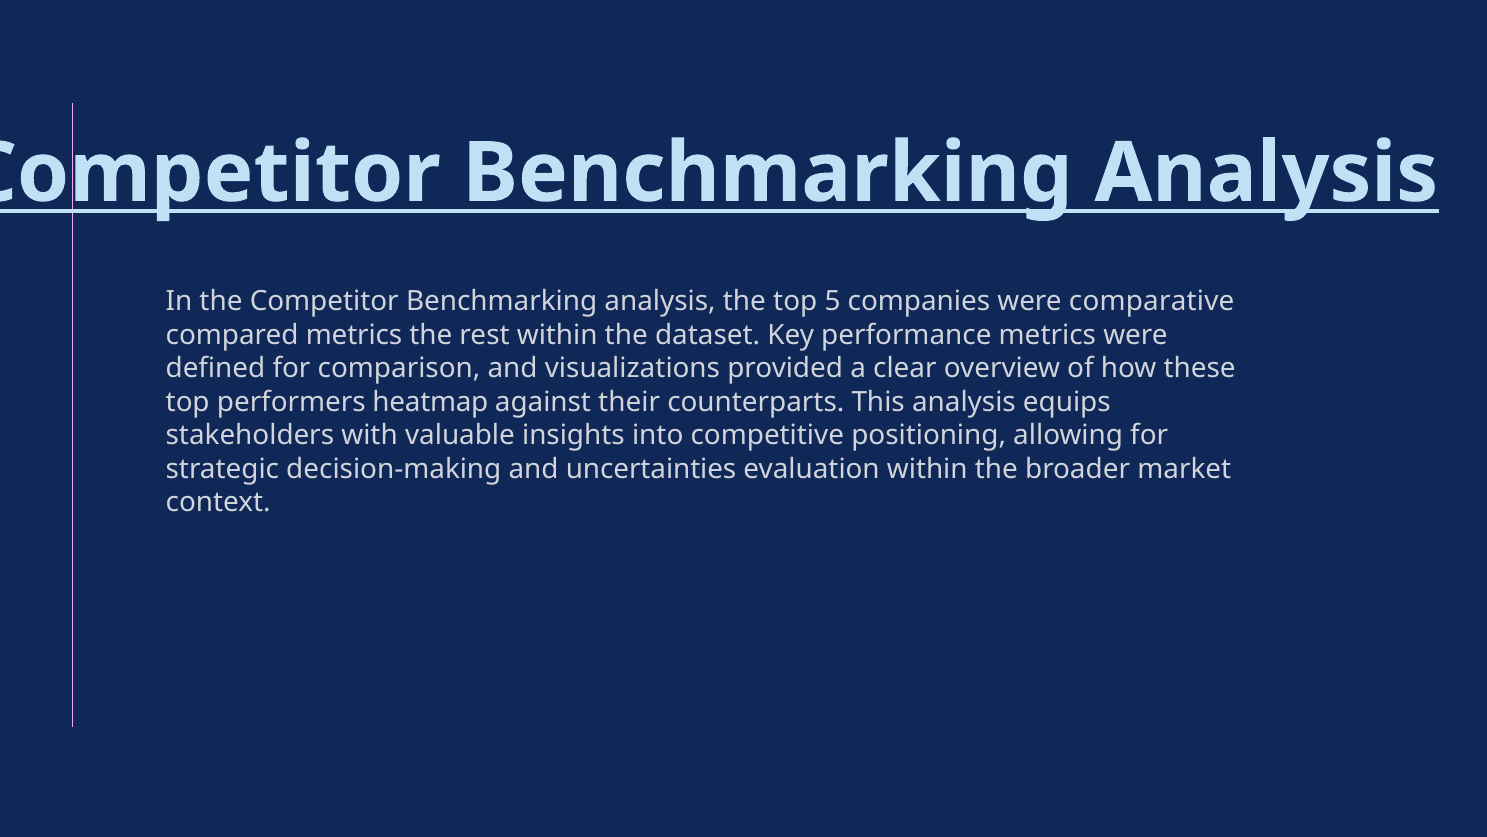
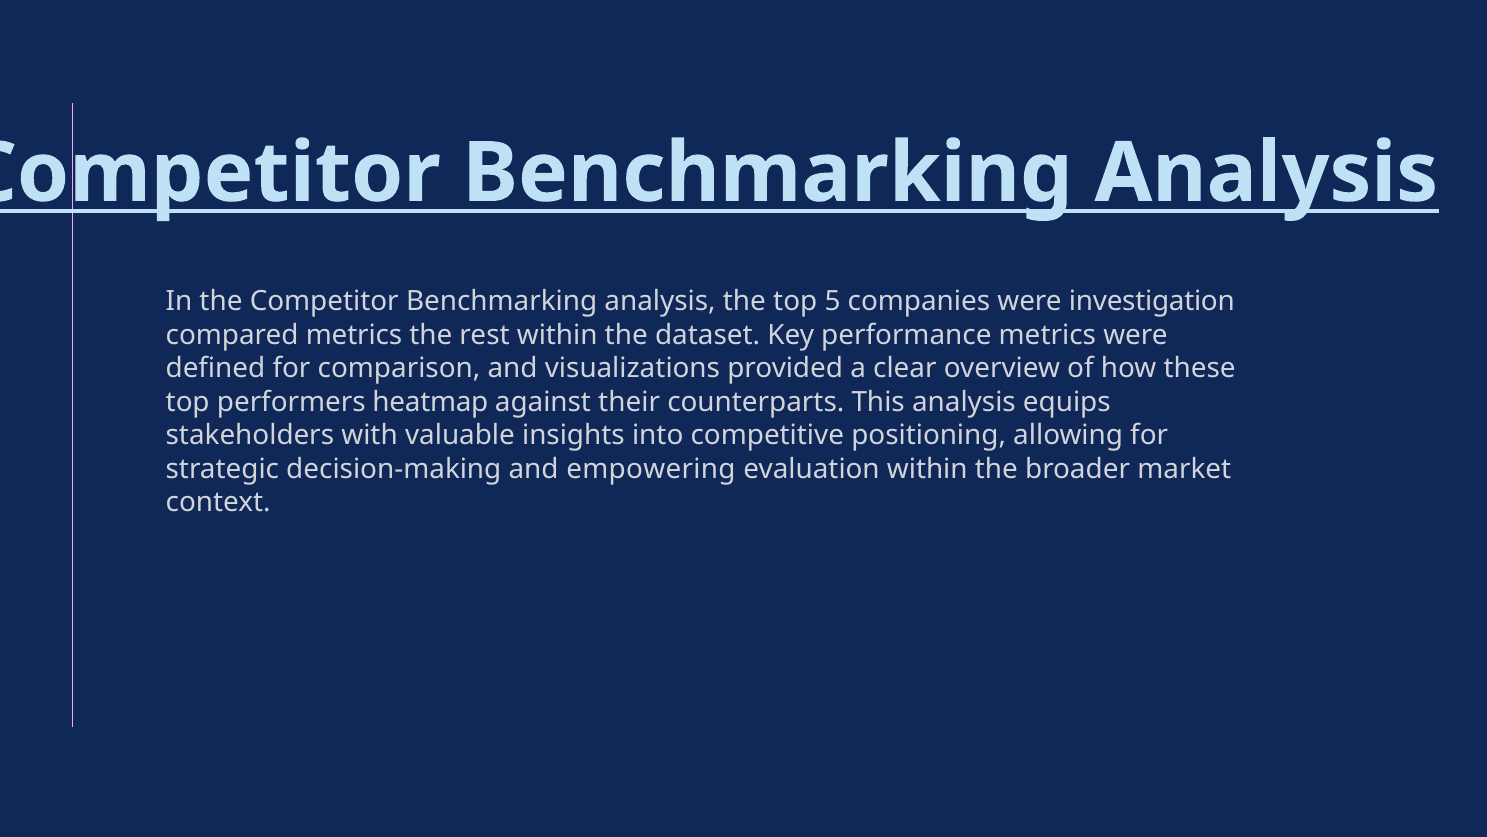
comparative: comparative -> investigation (1152, 301)
uncertainties: uncertainties -> empowering (651, 469)
